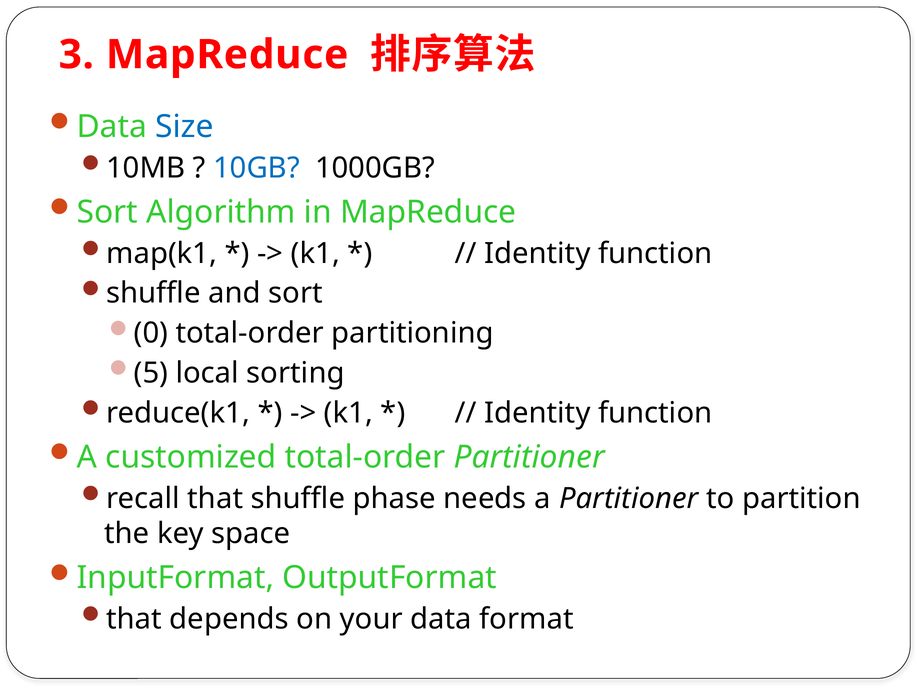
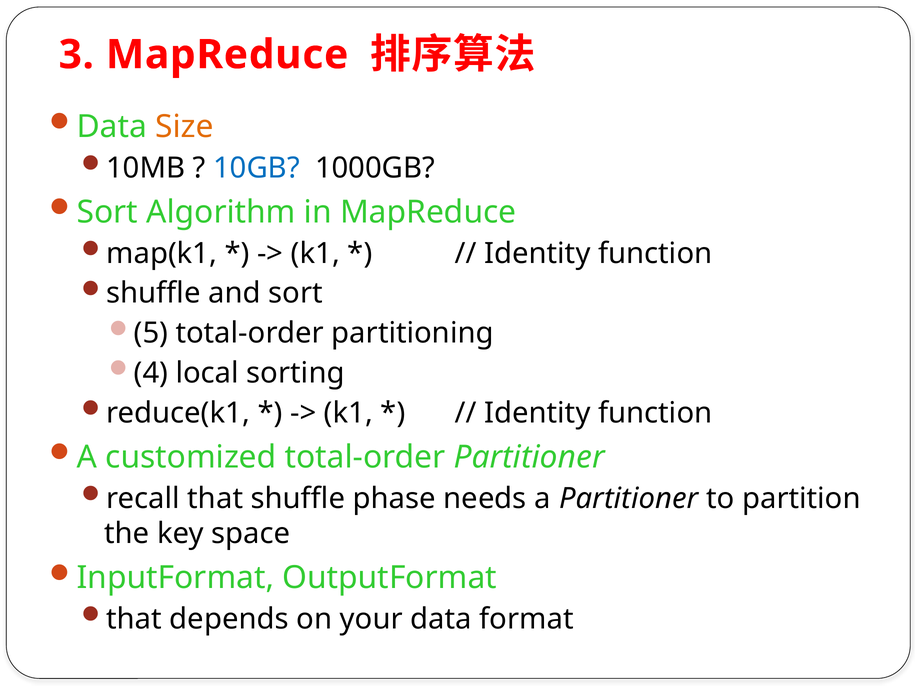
Size colour: blue -> orange (185, 127)
0: 0 -> 5 (151, 333)
5: 5 -> 4 (151, 373)
